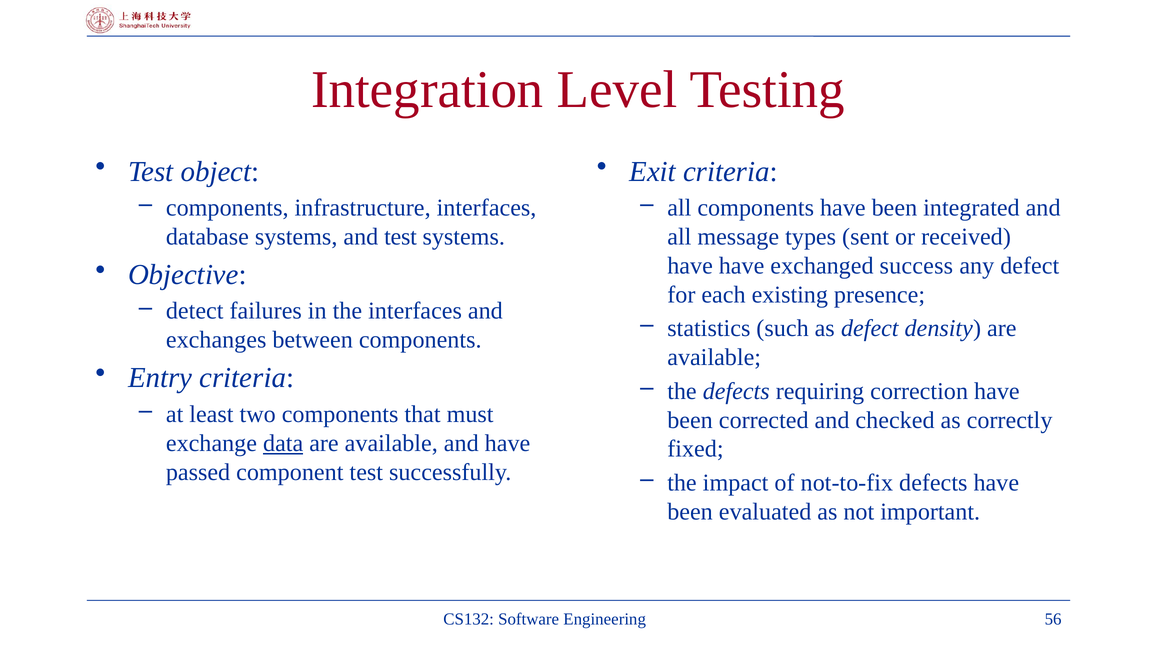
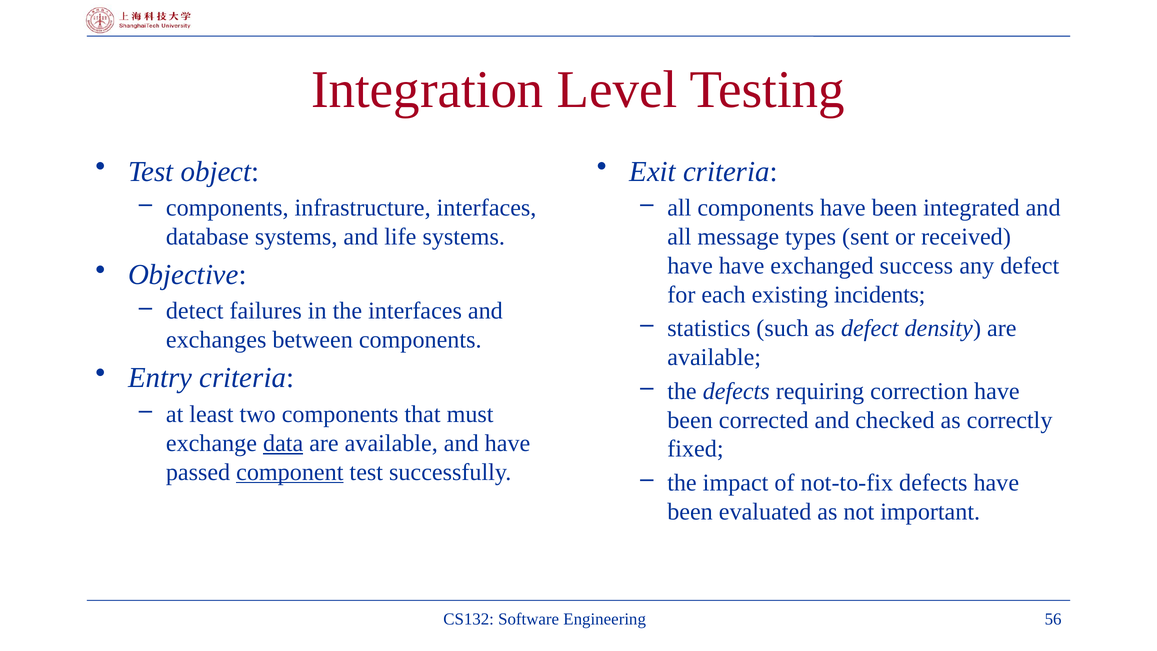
and test: test -> life (400, 237)
presence: presence -> incidents (880, 295)
component underline: none -> present (290, 472)
